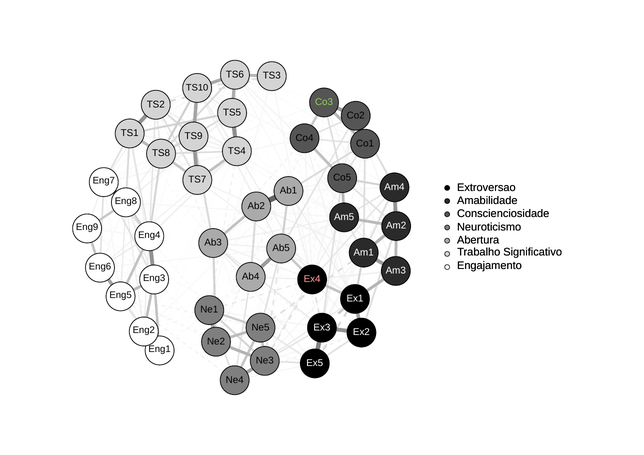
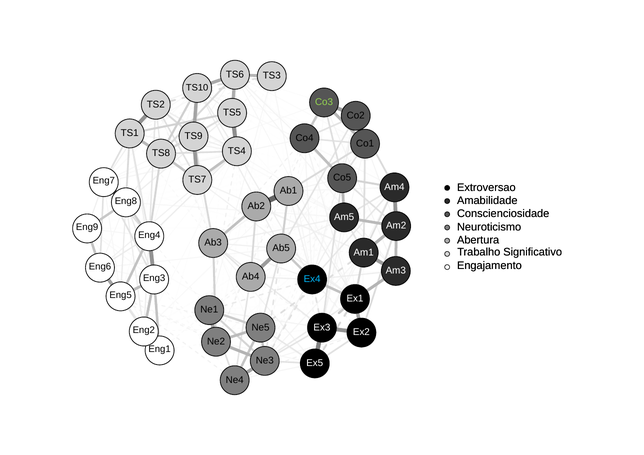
Ex4 colour: pink -> light blue (312, 279)
